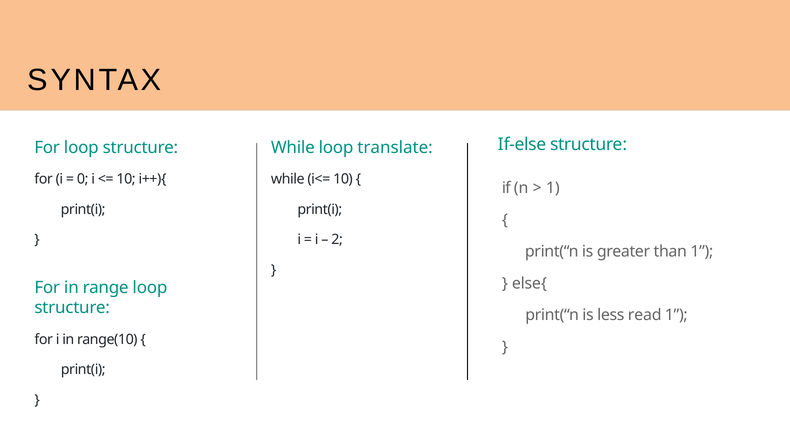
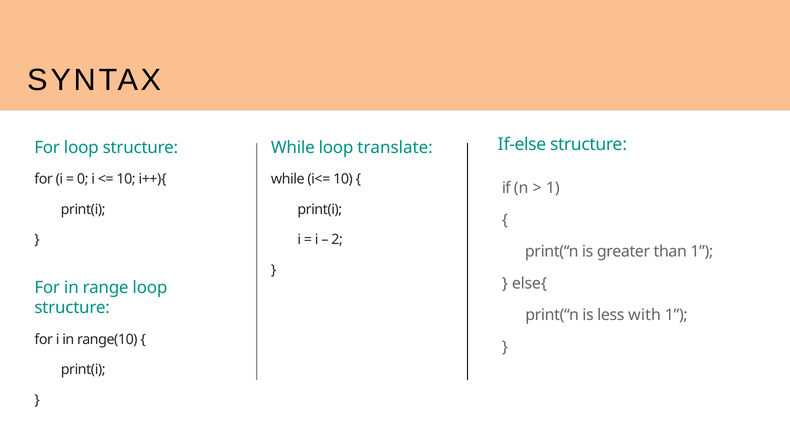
read: read -> with (645, 315)
